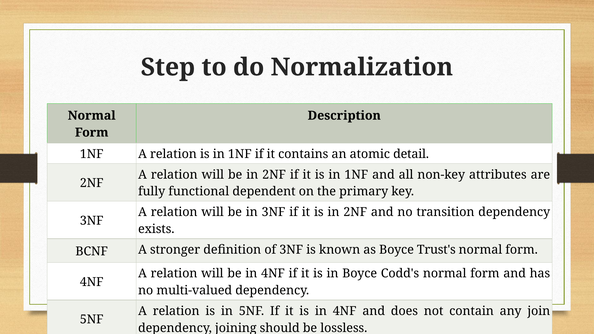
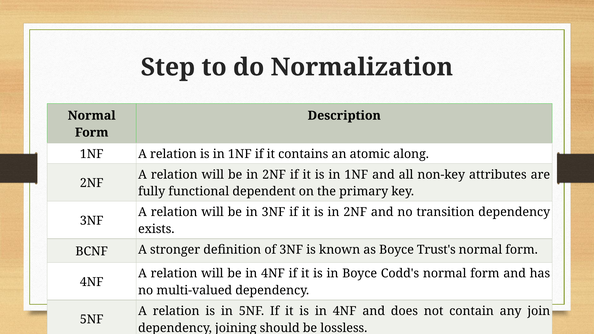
detail: detail -> along (411, 154)
